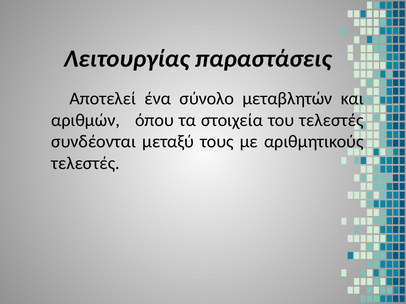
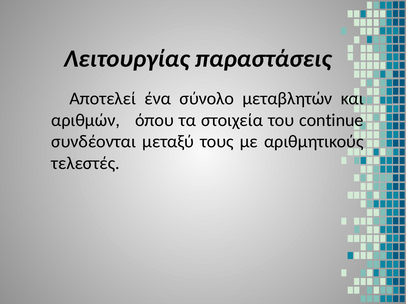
του τελεστές: τελεστές -> continue (331, 120)
